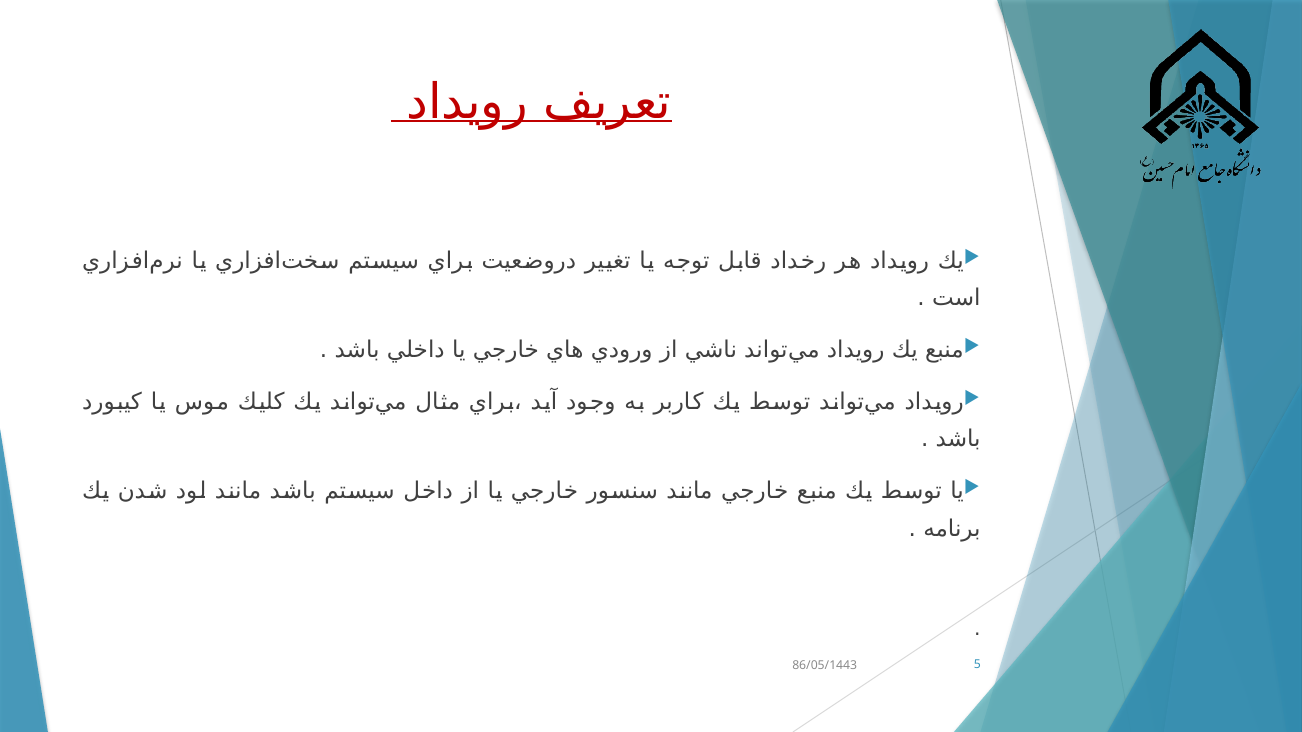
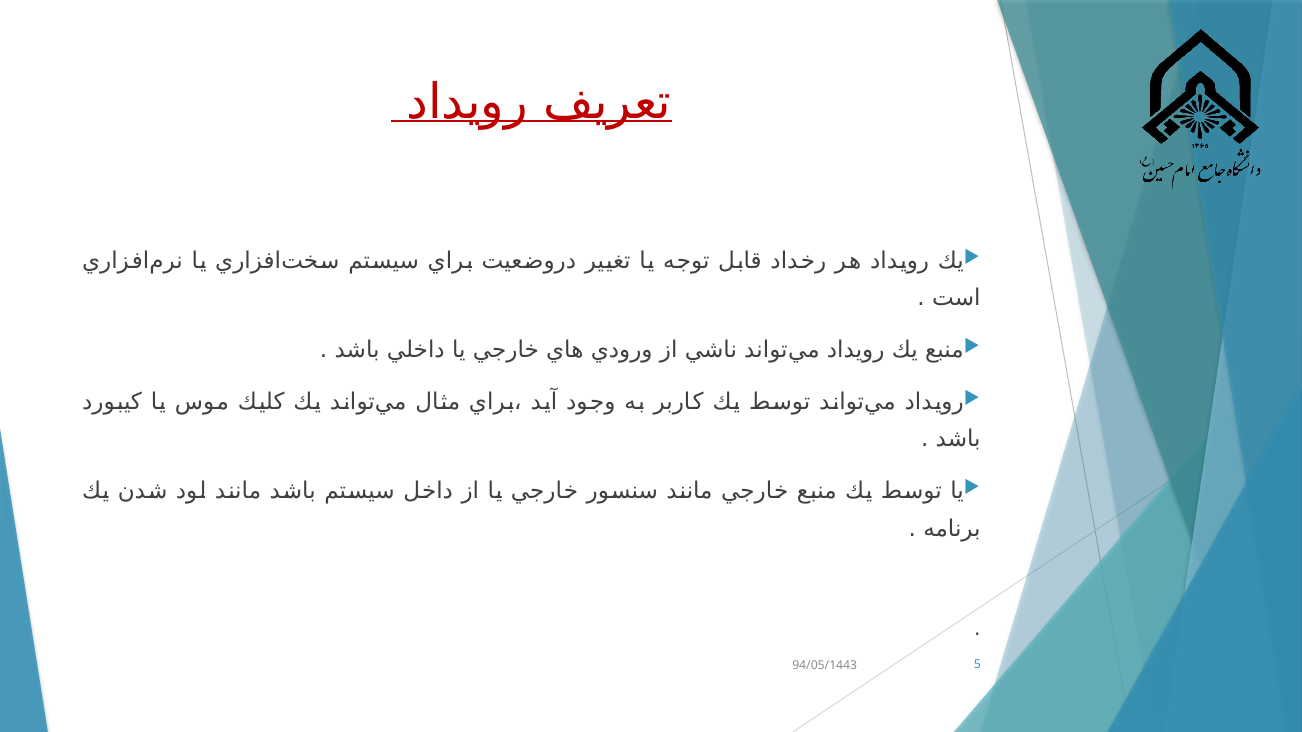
86/05/1443: 86/05/1443 -> 94/05/1443 (825, 665)
